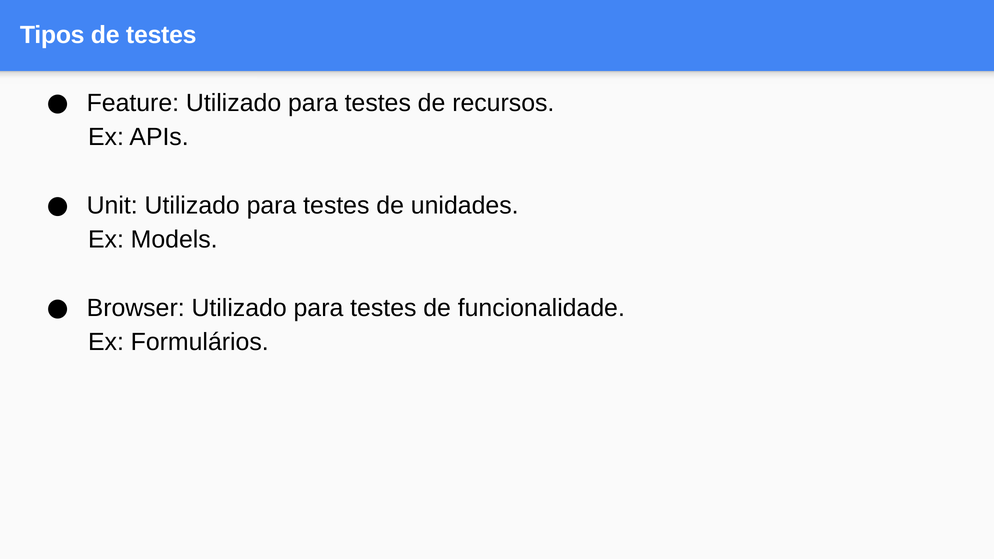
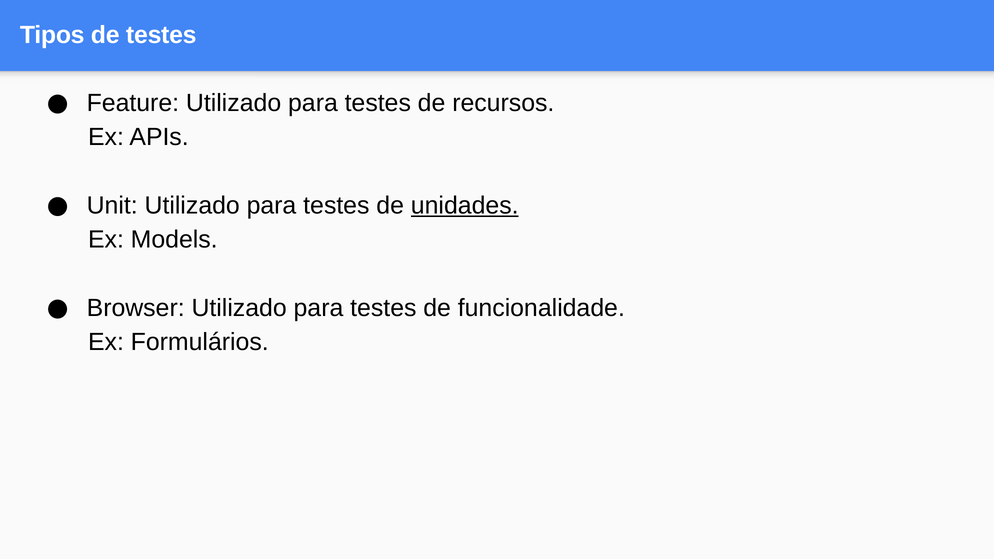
unidades underline: none -> present (465, 206)
